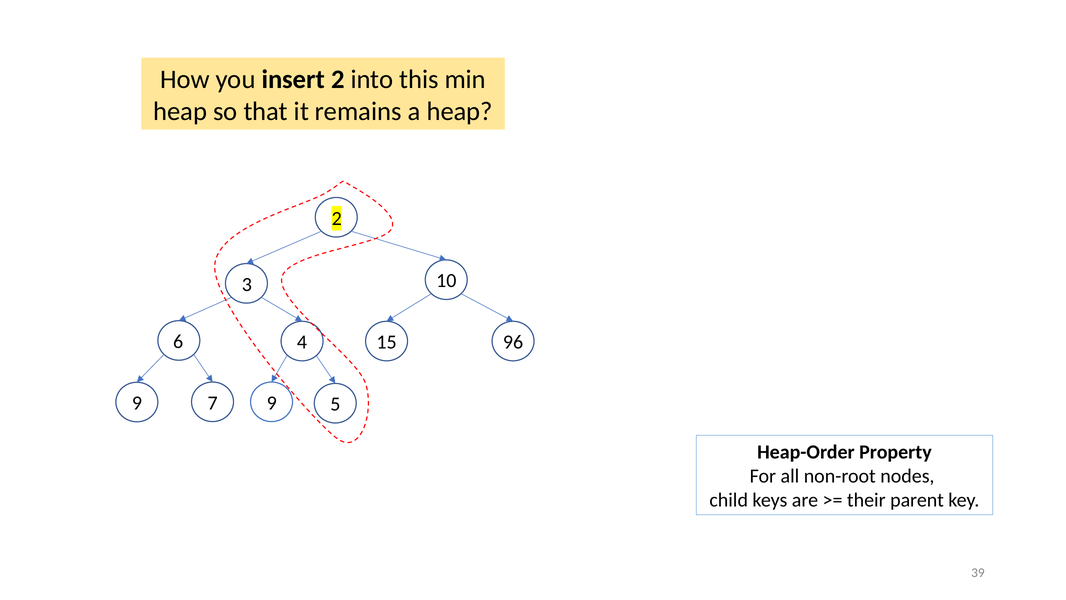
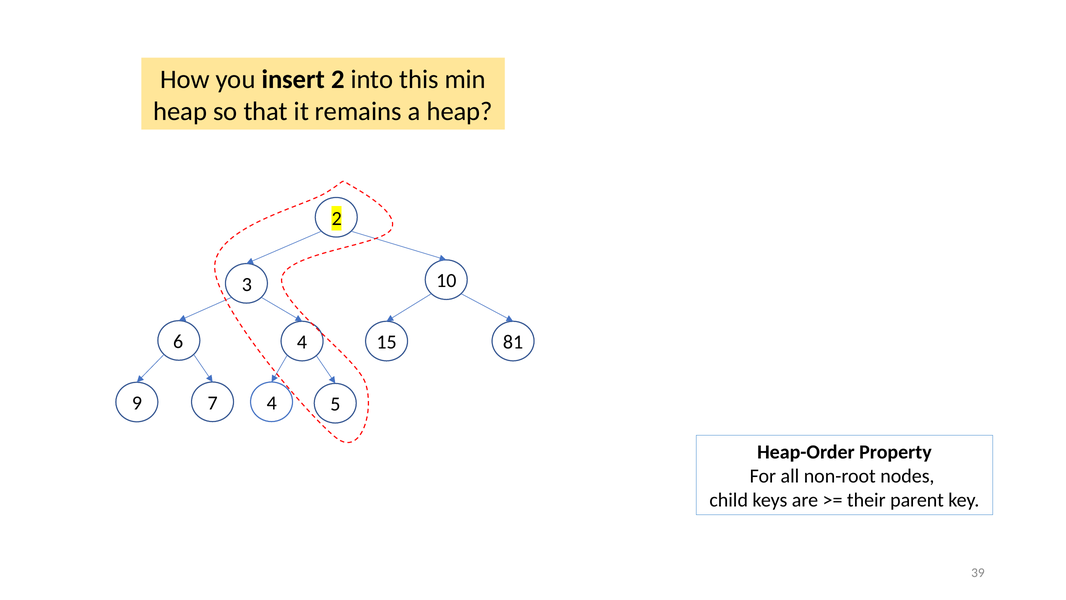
96: 96 -> 81 (513, 342)
7 9: 9 -> 4 (272, 403)
